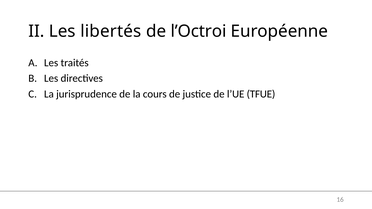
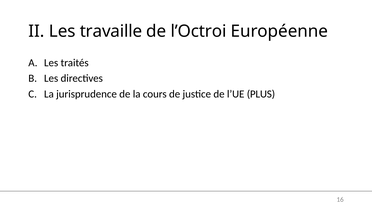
libertés: libertés -> travaille (111, 31)
TFUE: TFUE -> PLUS (261, 94)
